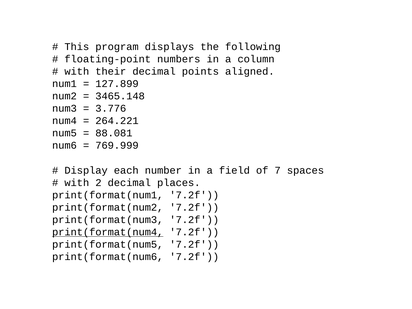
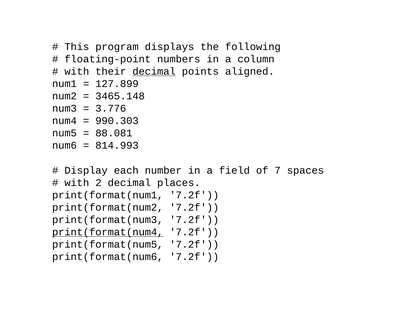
decimal underline: none -> present (154, 71)
264.221: 264.221 -> 990.303 (117, 121)
769.999: 769.999 -> 814.993 (117, 146)
